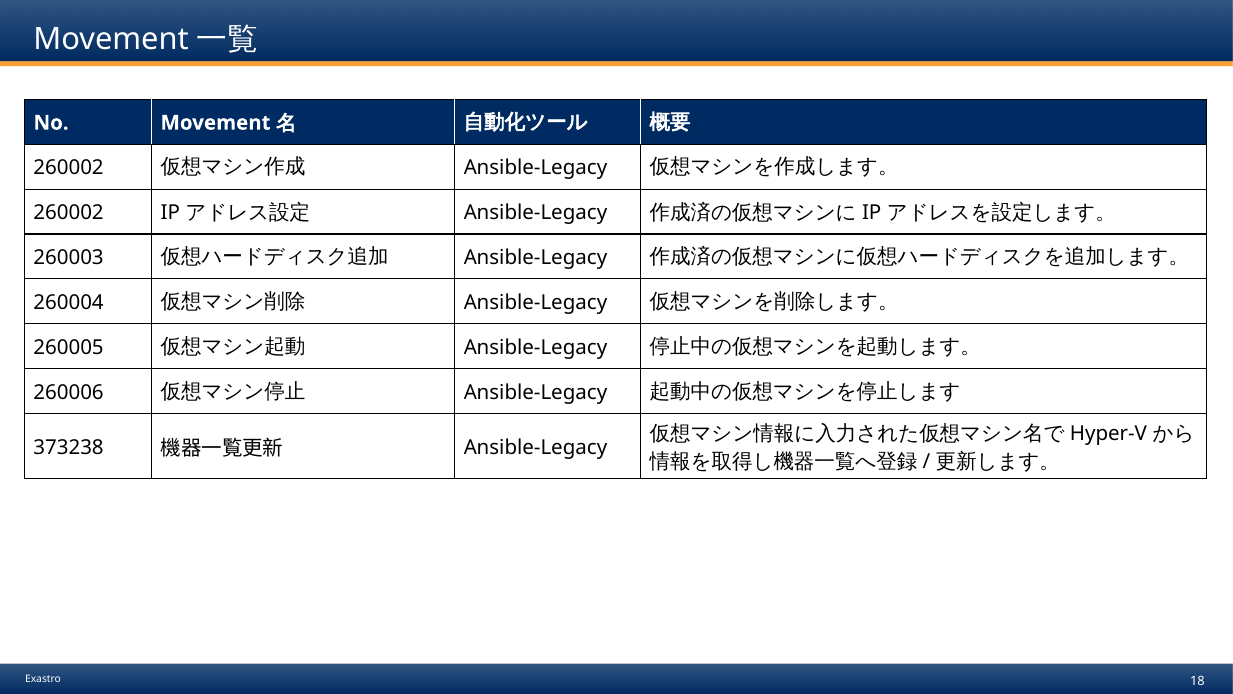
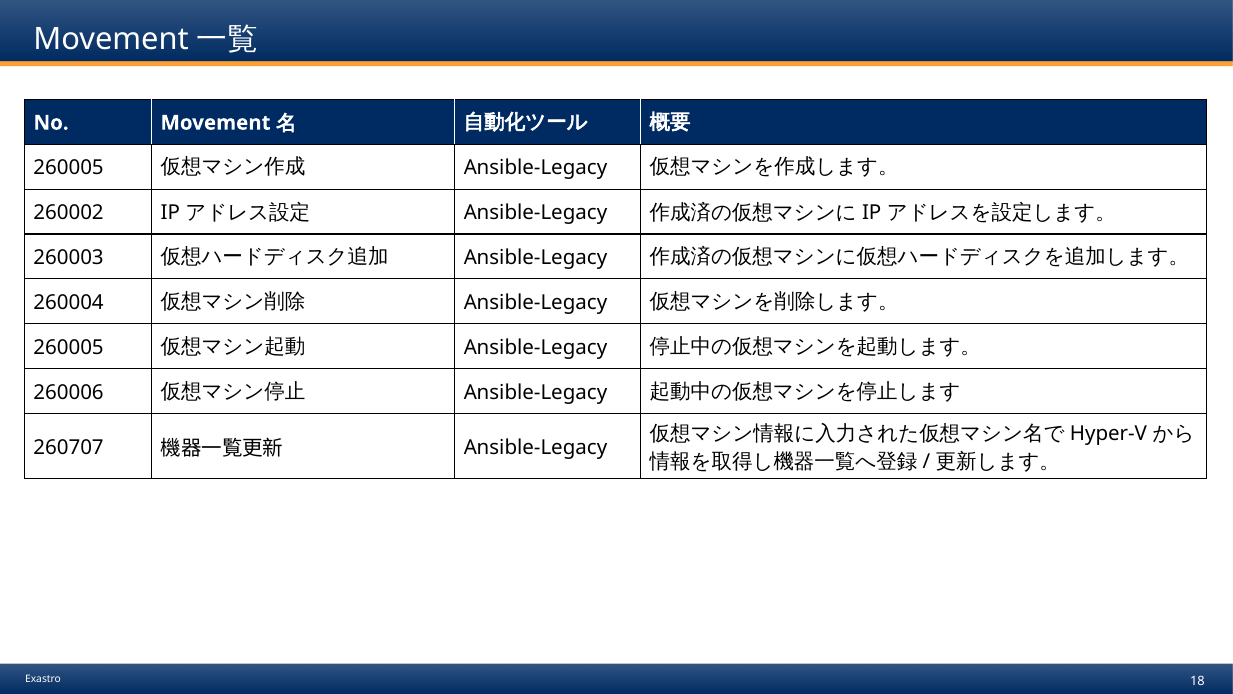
260002: 260002 -> 260005 (69, 168)
373238: 373238 -> 260707 (69, 447)
